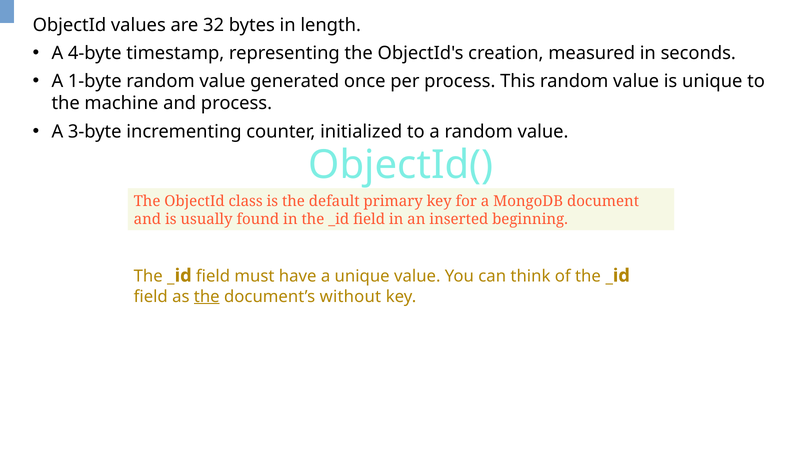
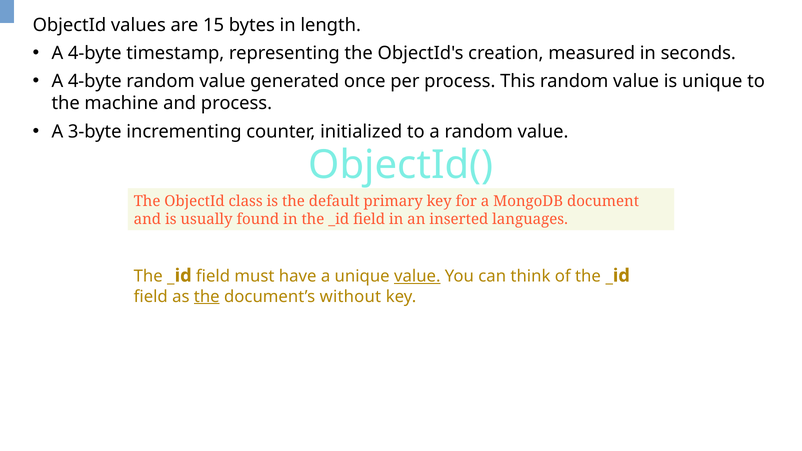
32: 32 -> 15 (214, 25)
1-byte: 1-byte -> 4-byte (95, 81)
beginning: beginning -> languages (530, 219)
value underline: none -> present (417, 276)
